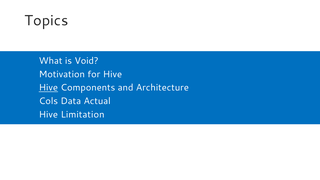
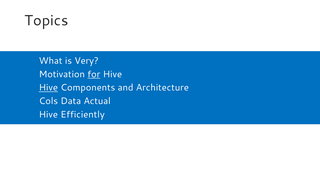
Void: Void -> Very (87, 61)
for underline: none -> present (94, 74)
Limitation: Limitation -> Efficiently (83, 114)
